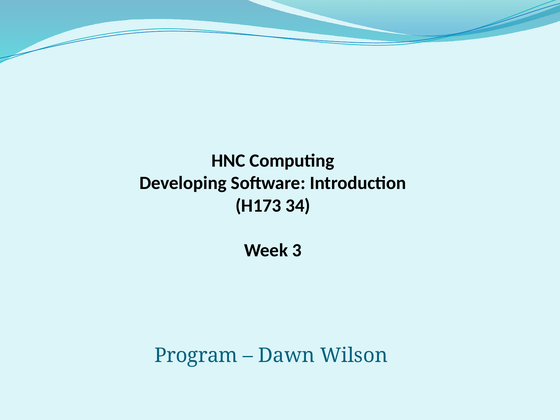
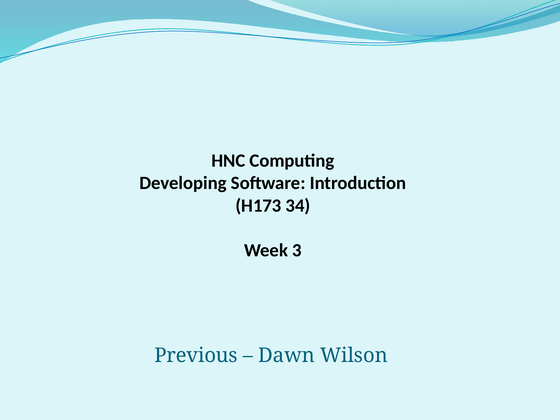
Program: Program -> Previous (196, 355)
